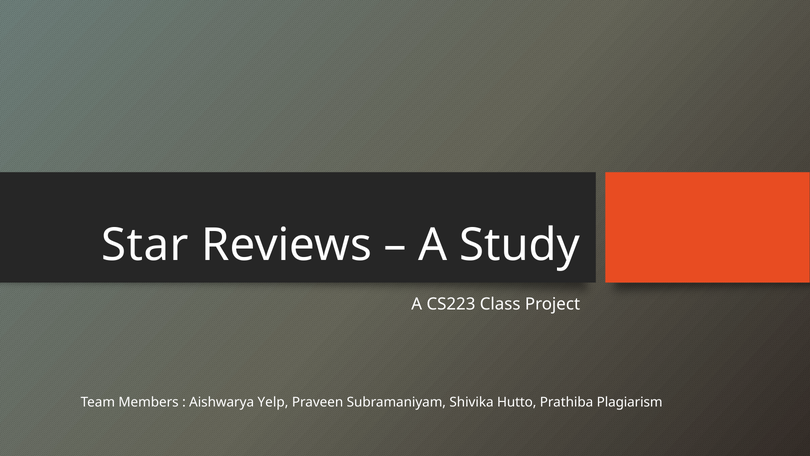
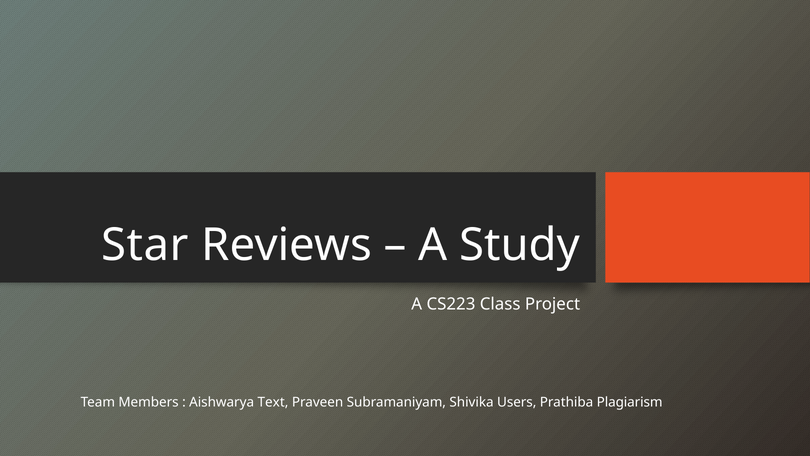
Yelp: Yelp -> Text (273, 402)
Hutto: Hutto -> Users (517, 402)
